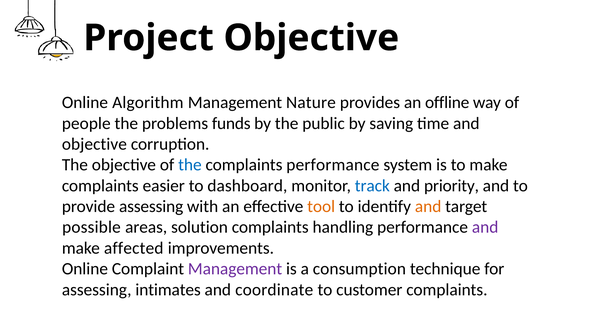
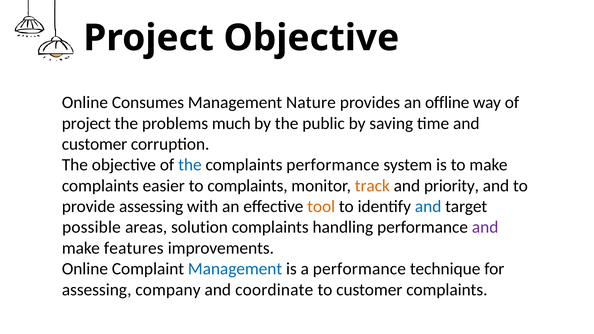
Algorithm: Algorithm -> Consumes (148, 103)
people: people -> project (86, 123)
funds: funds -> much (231, 123)
objective: objective -> customer (94, 144)
to dashboard: dashboard -> complaints (247, 186)
track colour: blue -> orange (372, 186)
and colour: orange -> blue (428, 207)
affected: affected -> features (134, 248)
Management colour: purple -> blue (235, 269)
a consumption: consumption -> performance (359, 269)
intimates: intimates -> company (168, 290)
